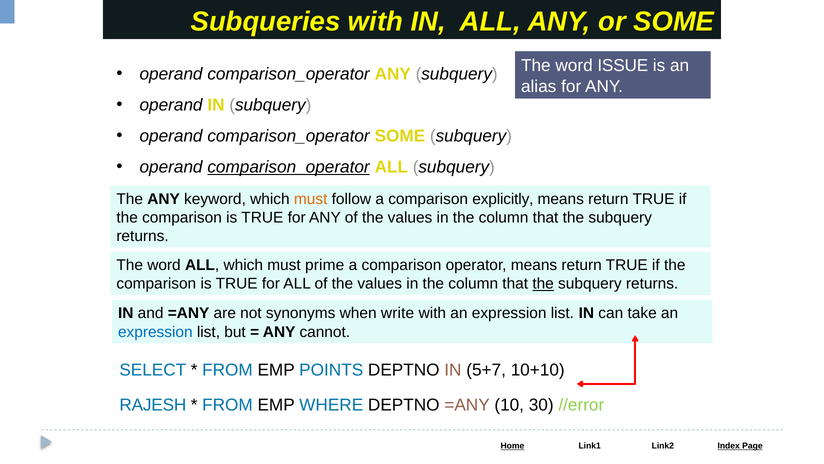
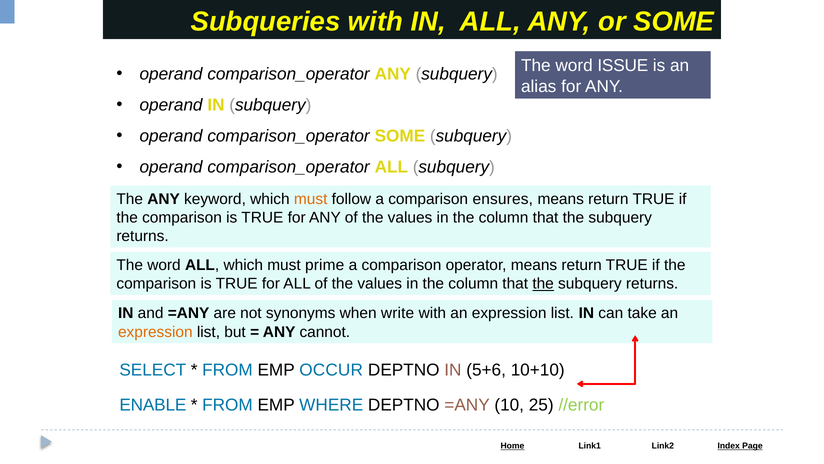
comparison_operator underline: present -> none (289, 167)
explicitly: explicitly -> ensures (503, 199)
expression colour: blue -> orange (155, 332)
POINTS: POINTS -> OCCUR (331, 370)
5+7: 5+7 -> 5+6 (486, 370)
RAJESH: RAJESH -> ENABLE (153, 405)
30: 30 -> 25 (541, 405)
